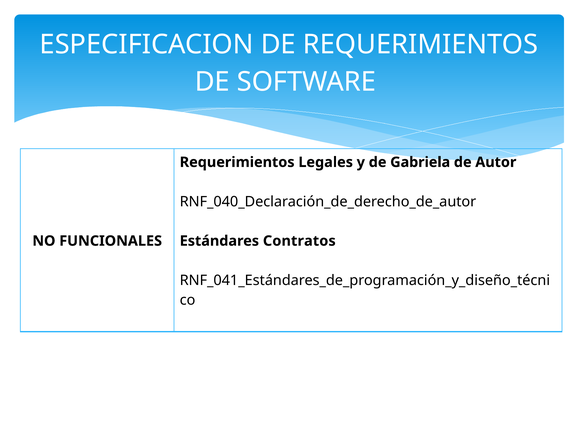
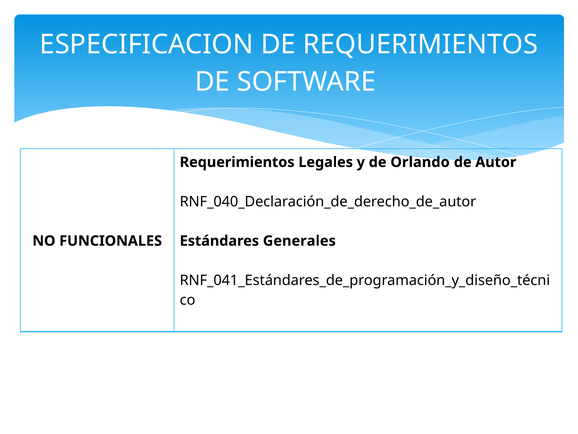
Gabriela: Gabriela -> Orlando (420, 162)
Contratos: Contratos -> Generales (299, 241)
